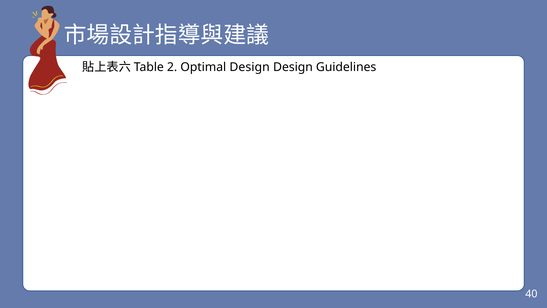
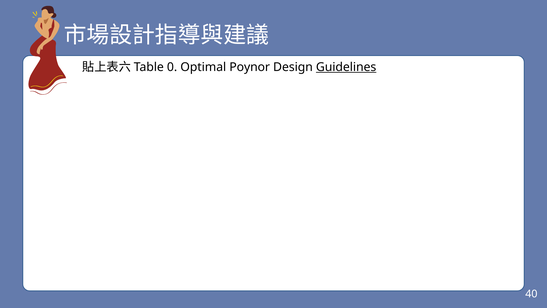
2: 2 -> 0 (172, 67)
Optimal Design: Design -> Poynor (250, 67)
Guidelines underline: none -> present (346, 67)
